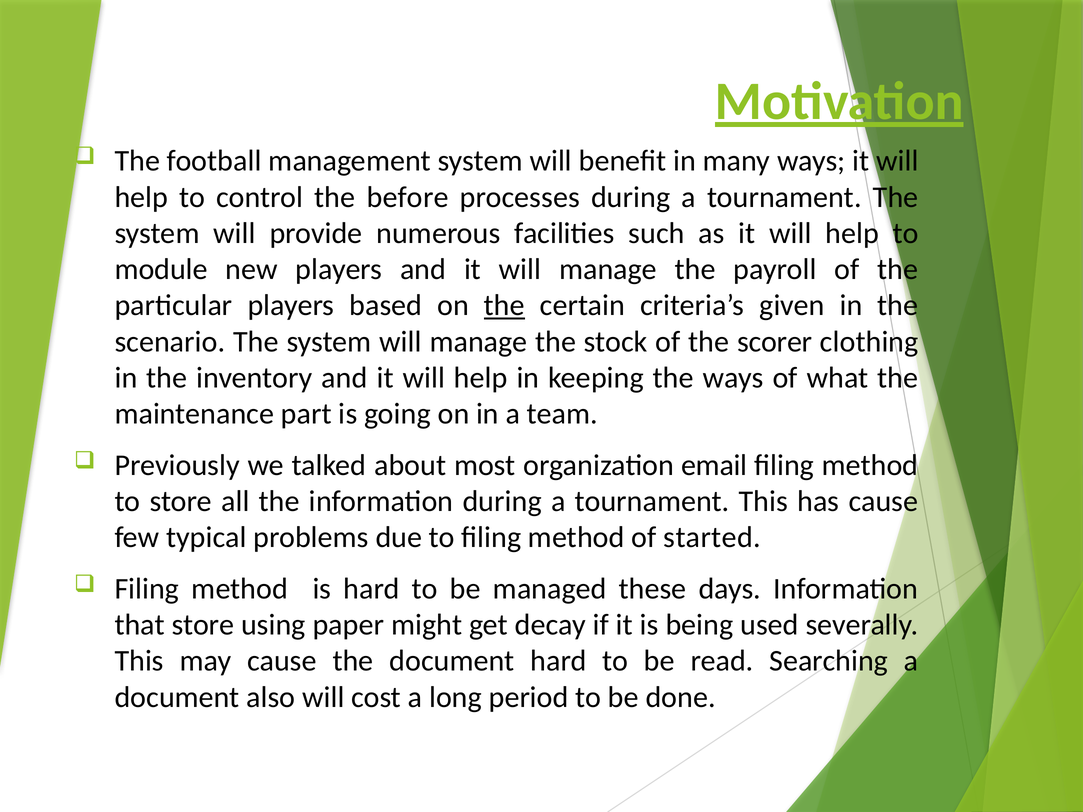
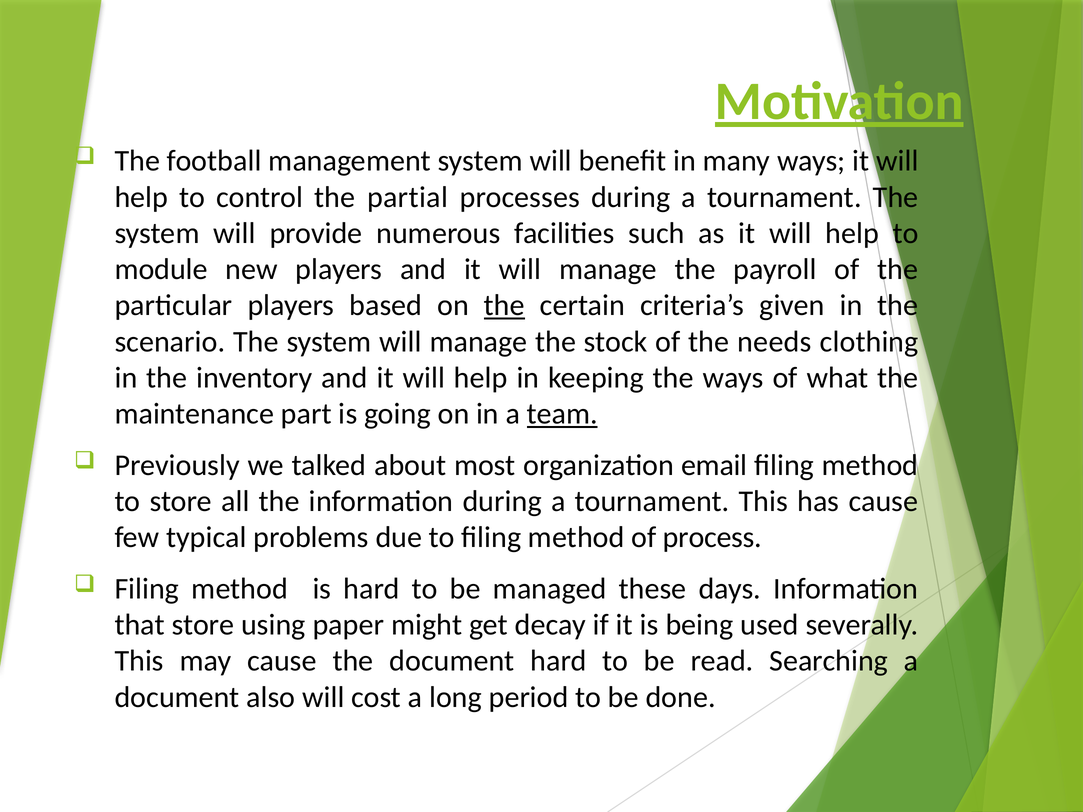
before: before -> partial (408, 197)
scorer: scorer -> needs (774, 342)
team underline: none -> present (562, 414)
started: started -> process (712, 538)
